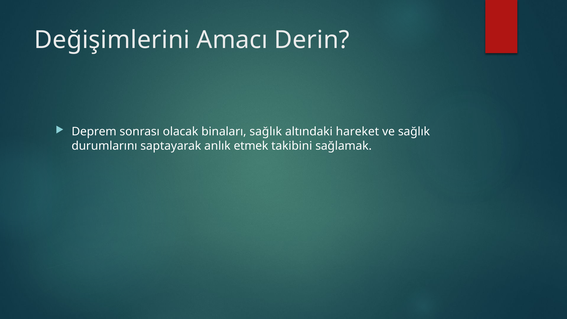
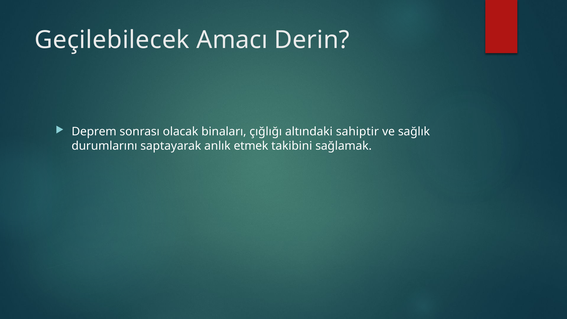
Değişimlerini: Değişimlerini -> Geçilebilecek (112, 40)
binaları sağlık: sağlık -> çığlığı (266, 132)
hareket: hareket -> sahiptir (357, 132)
